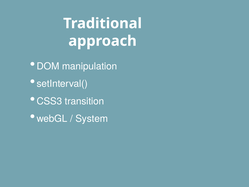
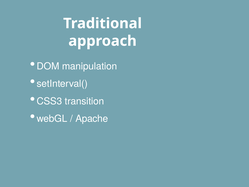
System: System -> Apache (92, 119)
